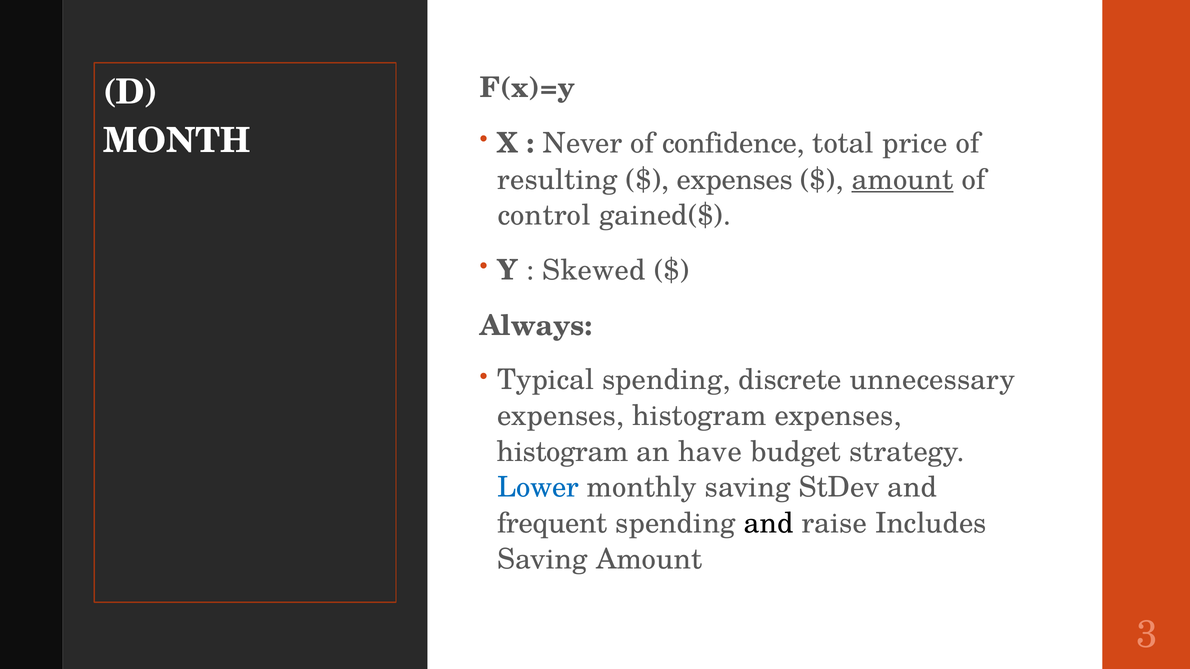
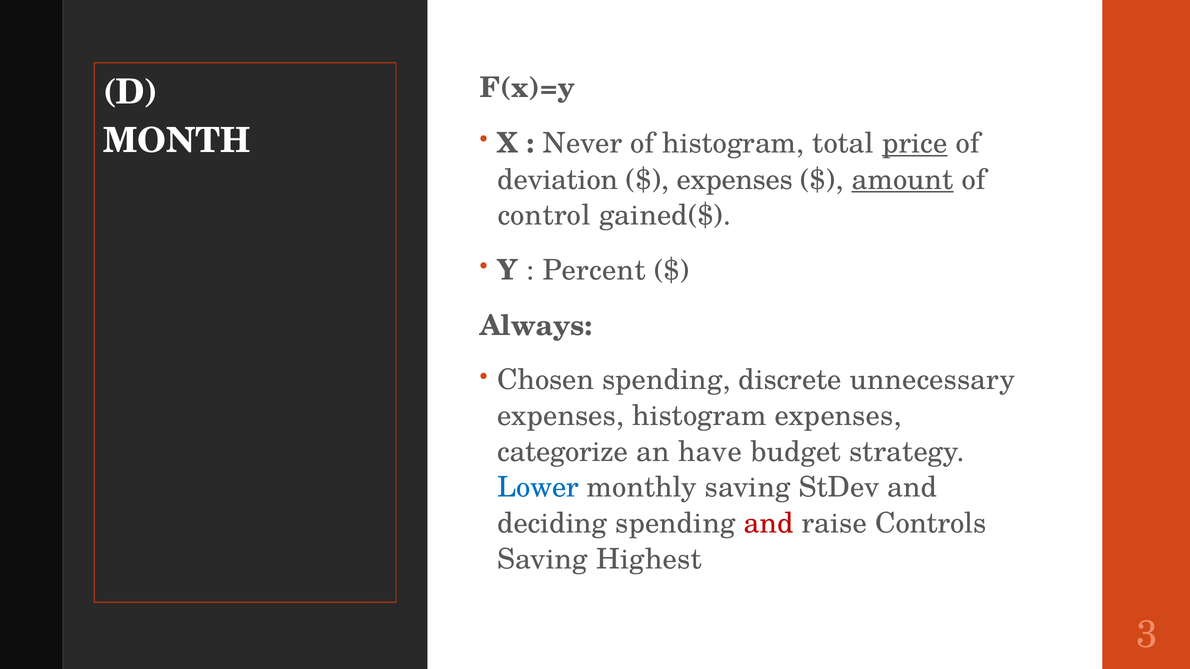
of confidence: confidence -> histogram (733, 143)
price underline: none -> present (915, 143)
resulting: resulting -> deviation (558, 180)
Skewed: Skewed -> Percent (594, 271)
Typical: Typical -> Chosen (546, 380)
histogram: histogram -> categorize (563, 452)
frequent: frequent -> deciding (552, 524)
and colour: black -> red (768, 524)
Includes: Includes -> Controls (931, 524)
Saving Amount: Amount -> Highest (649, 560)
